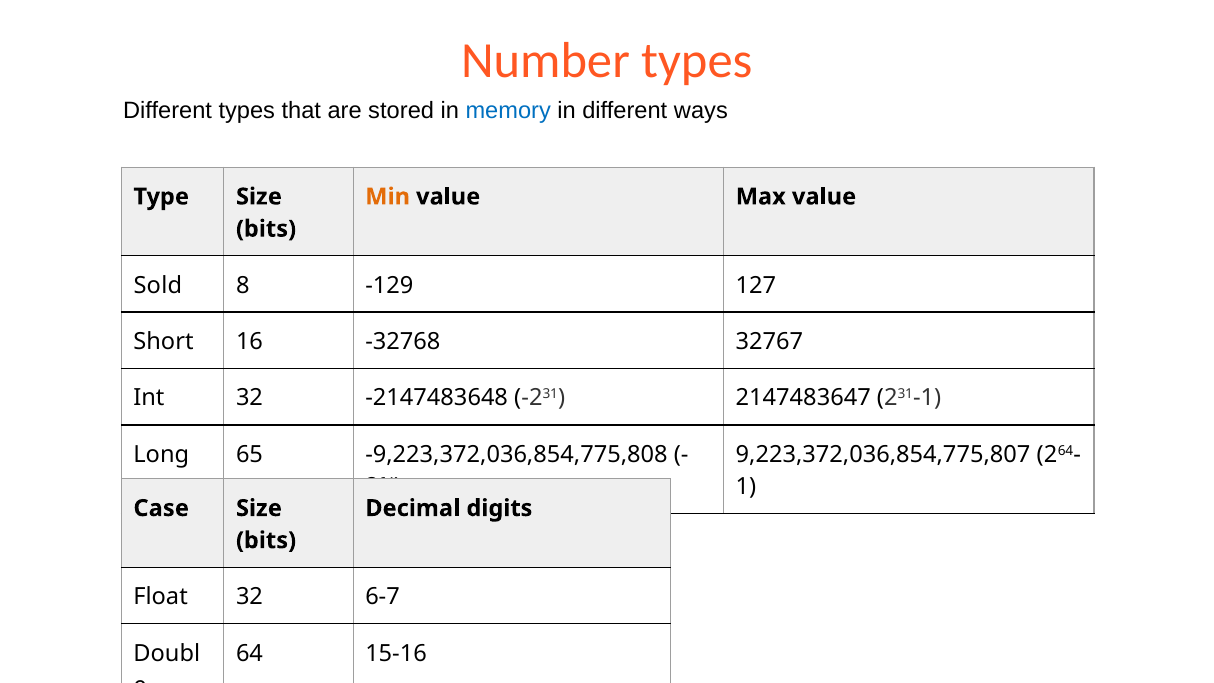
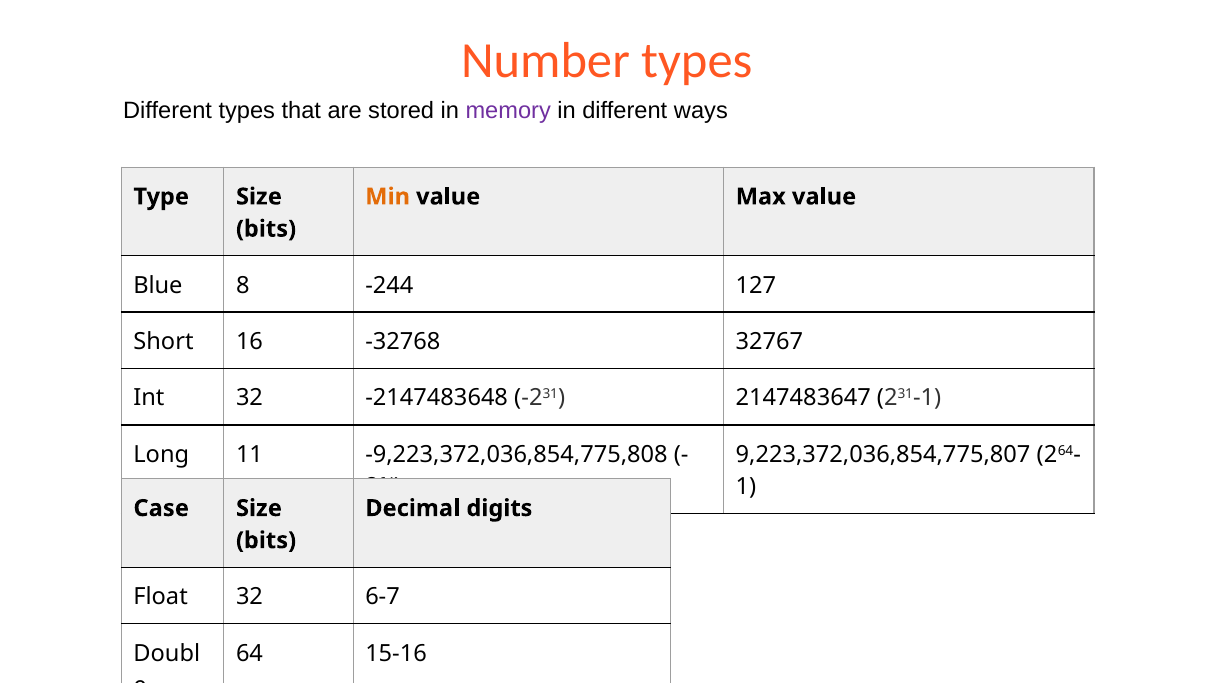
memory colour: blue -> purple (508, 111)
Sold: Sold -> Blue (158, 285)
-129: -129 -> -244 (389, 285)
65: 65 -> 11 (249, 454)
